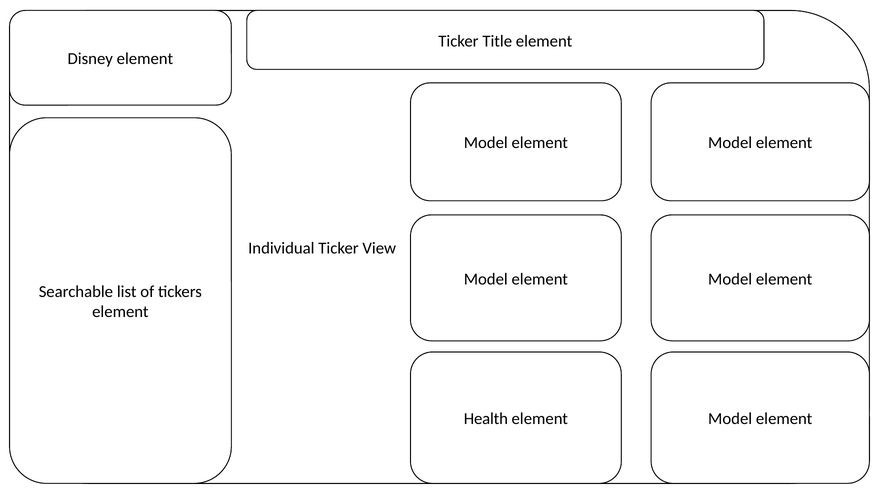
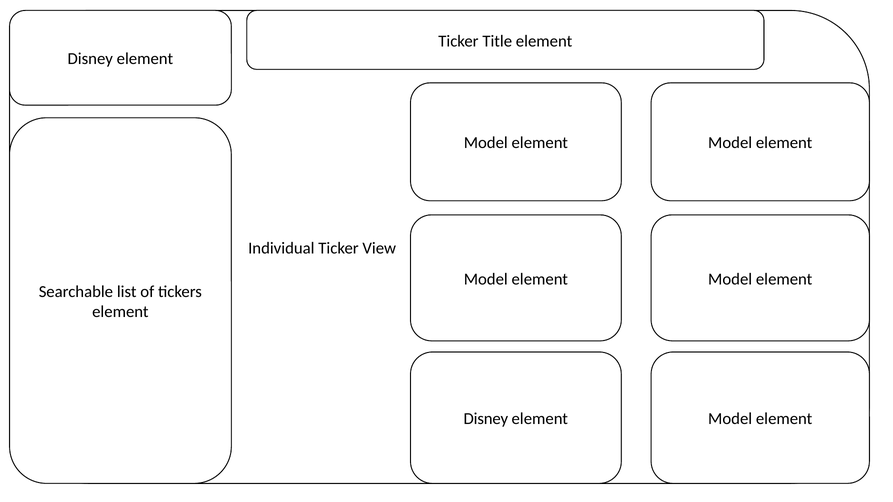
Health: Health -> Disney (486, 419)
